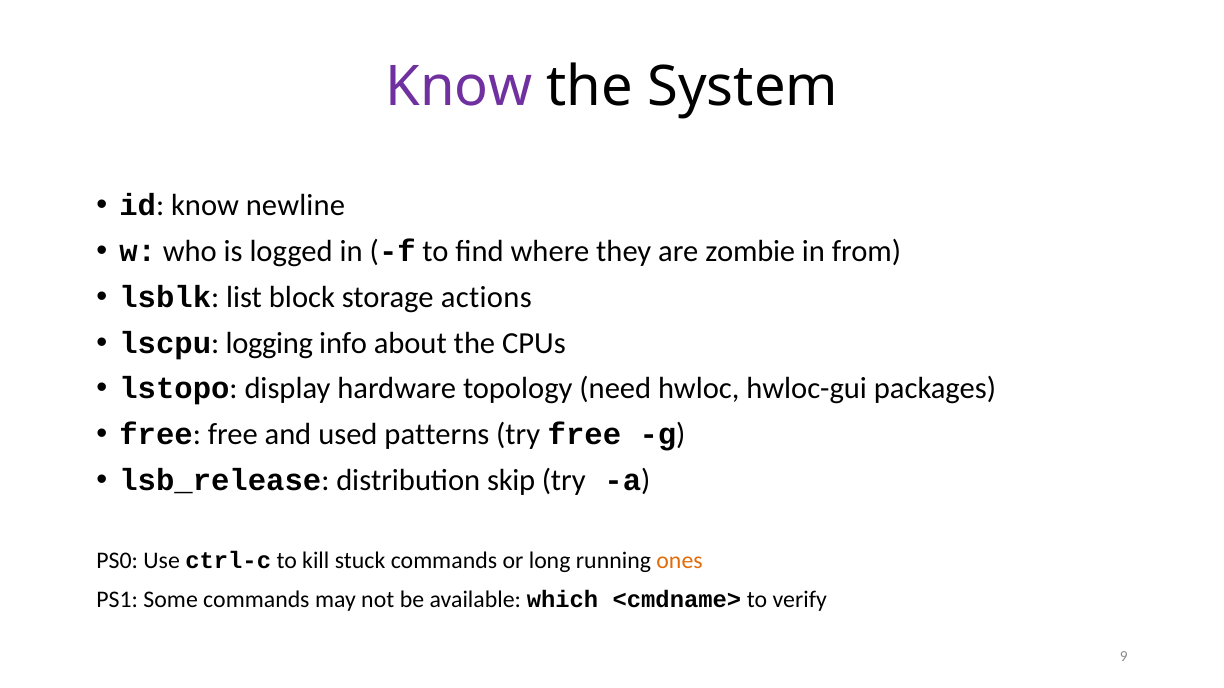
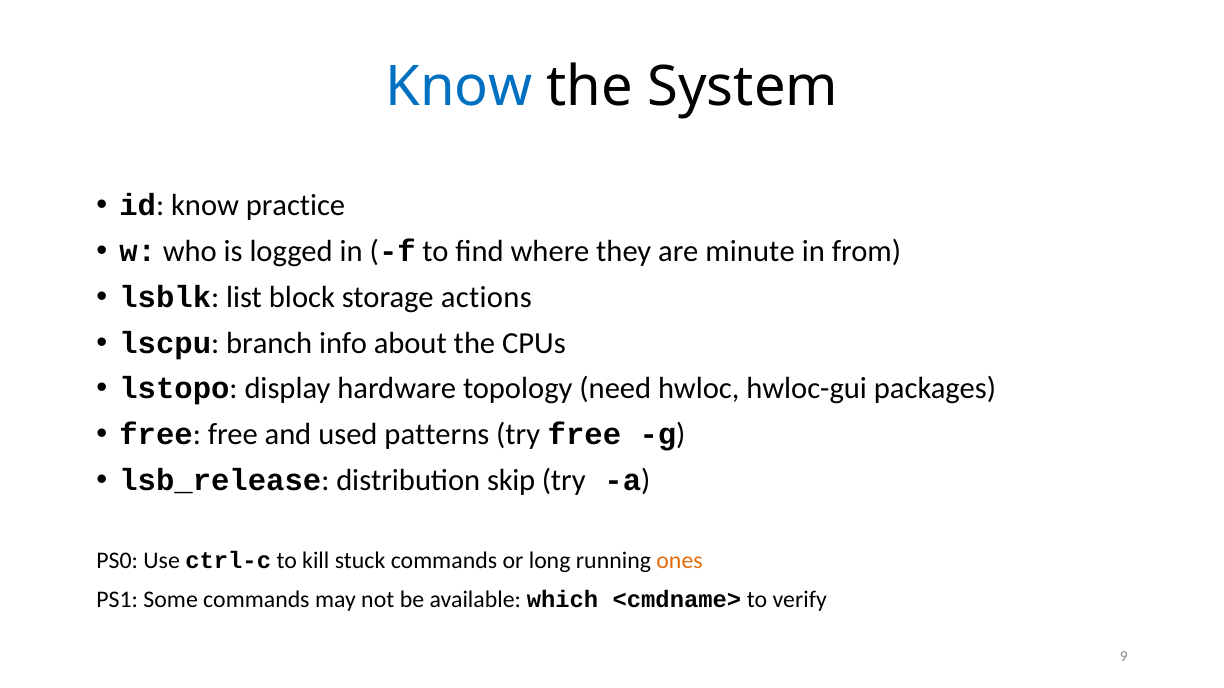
Know colour: purple -> blue (459, 87)
newline: newline -> practice (295, 206)
zombie: zombie -> minute (750, 252)
logging: logging -> branch (269, 343)
